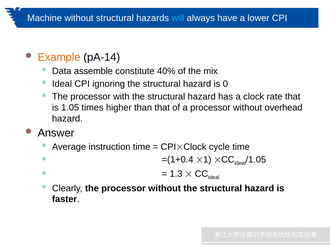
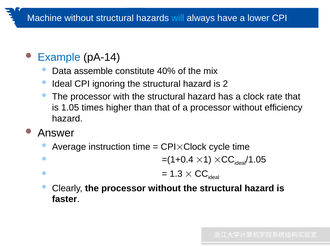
Example colour: orange -> blue (59, 57)
0: 0 -> 2 (225, 84)
overhead: overhead -> efficiency (284, 108)
